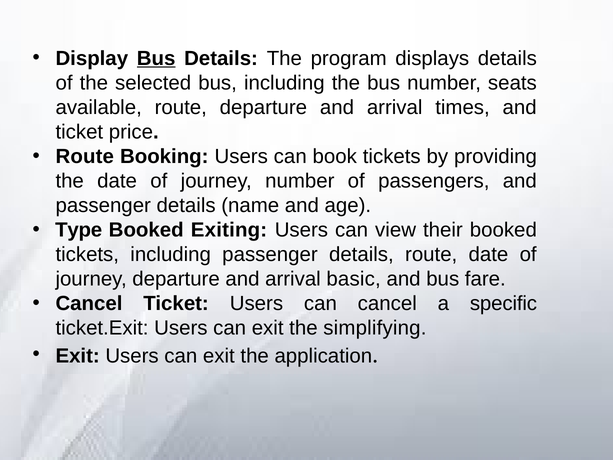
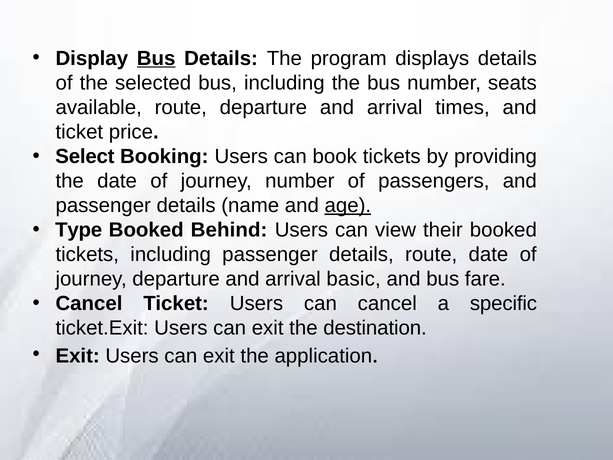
Route: Route -> Select (85, 156)
age underline: none -> present (348, 205)
Exiting: Exiting -> Behind (229, 230)
simplifying: simplifying -> destination (375, 328)
